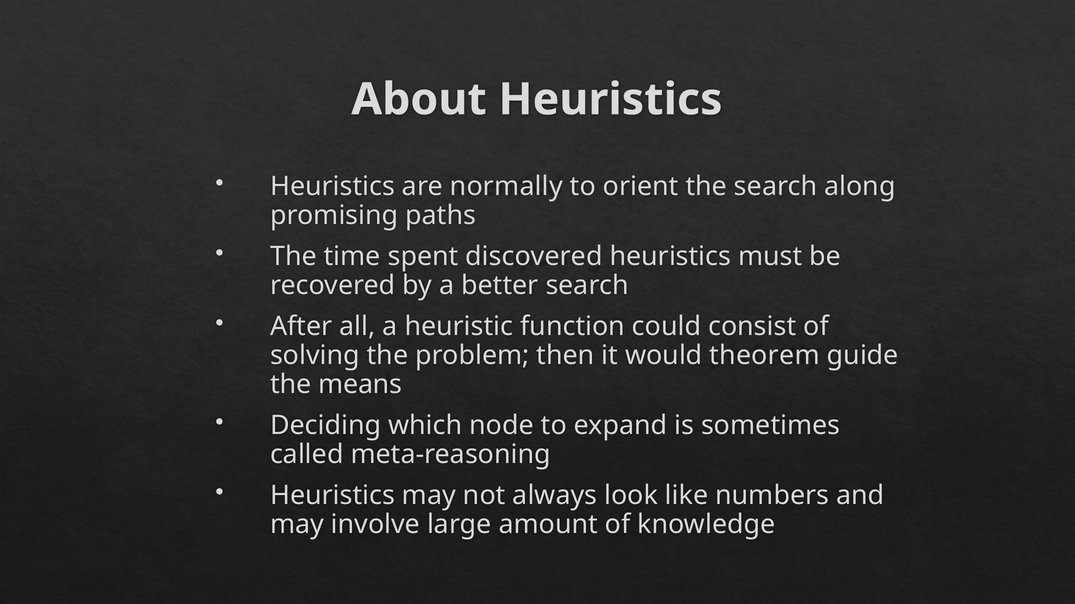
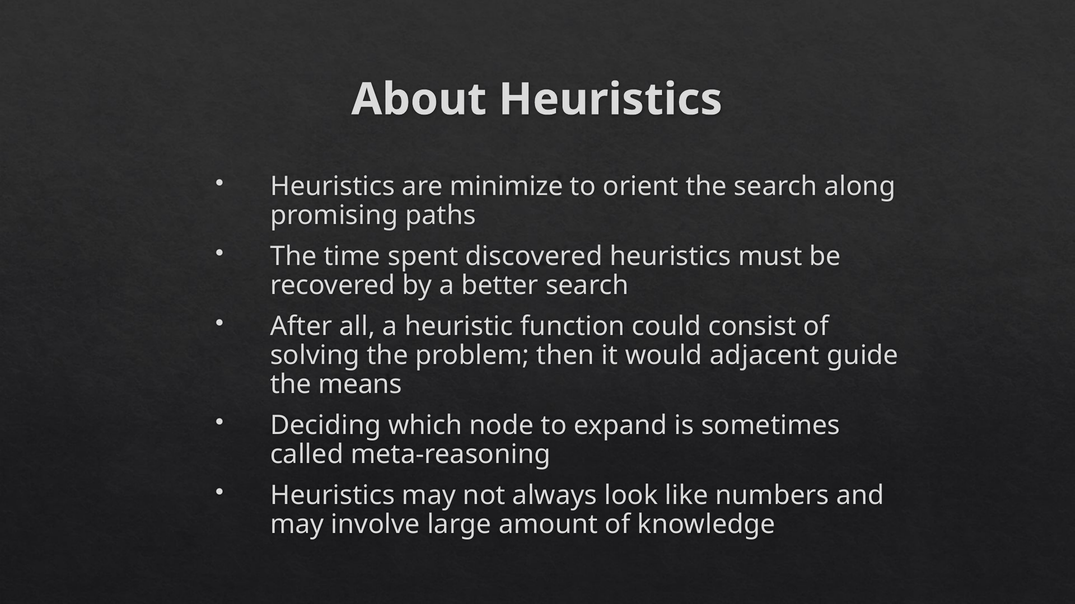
normally: normally -> minimize (506, 186)
theorem: theorem -> adjacent (765, 356)
